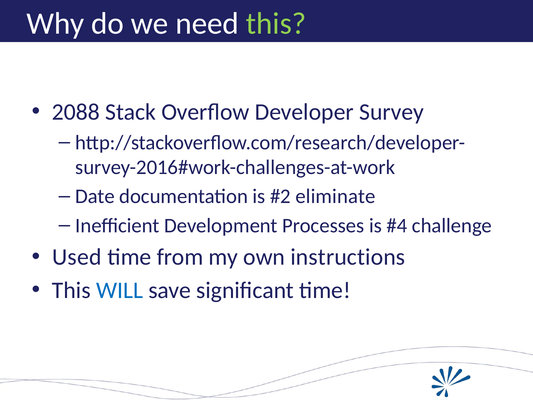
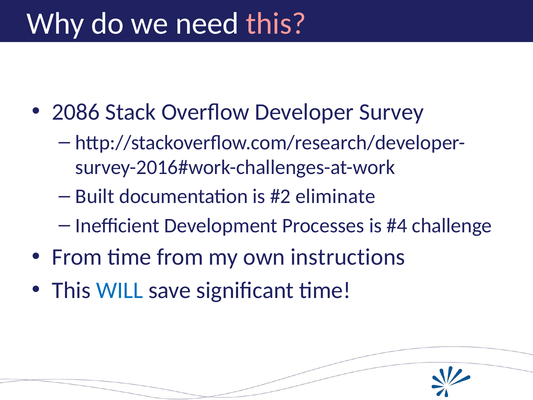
this colour: light green -> pink (276, 23)
2088: 2088 -> 2086 (76, 112)
Date: Date -> Built (95, 196)
Used: Used -> From (77, 257)
